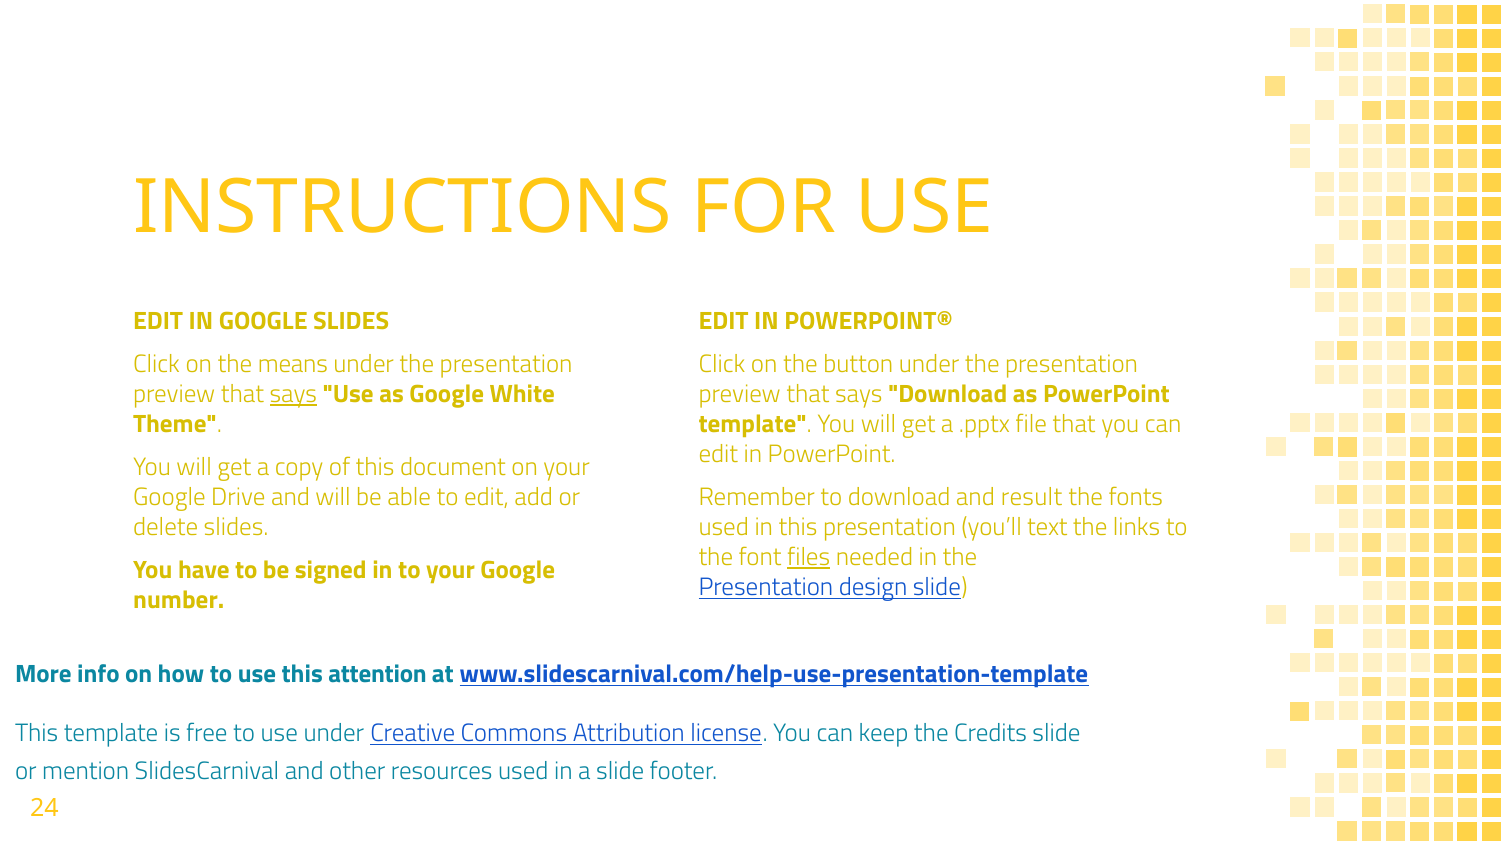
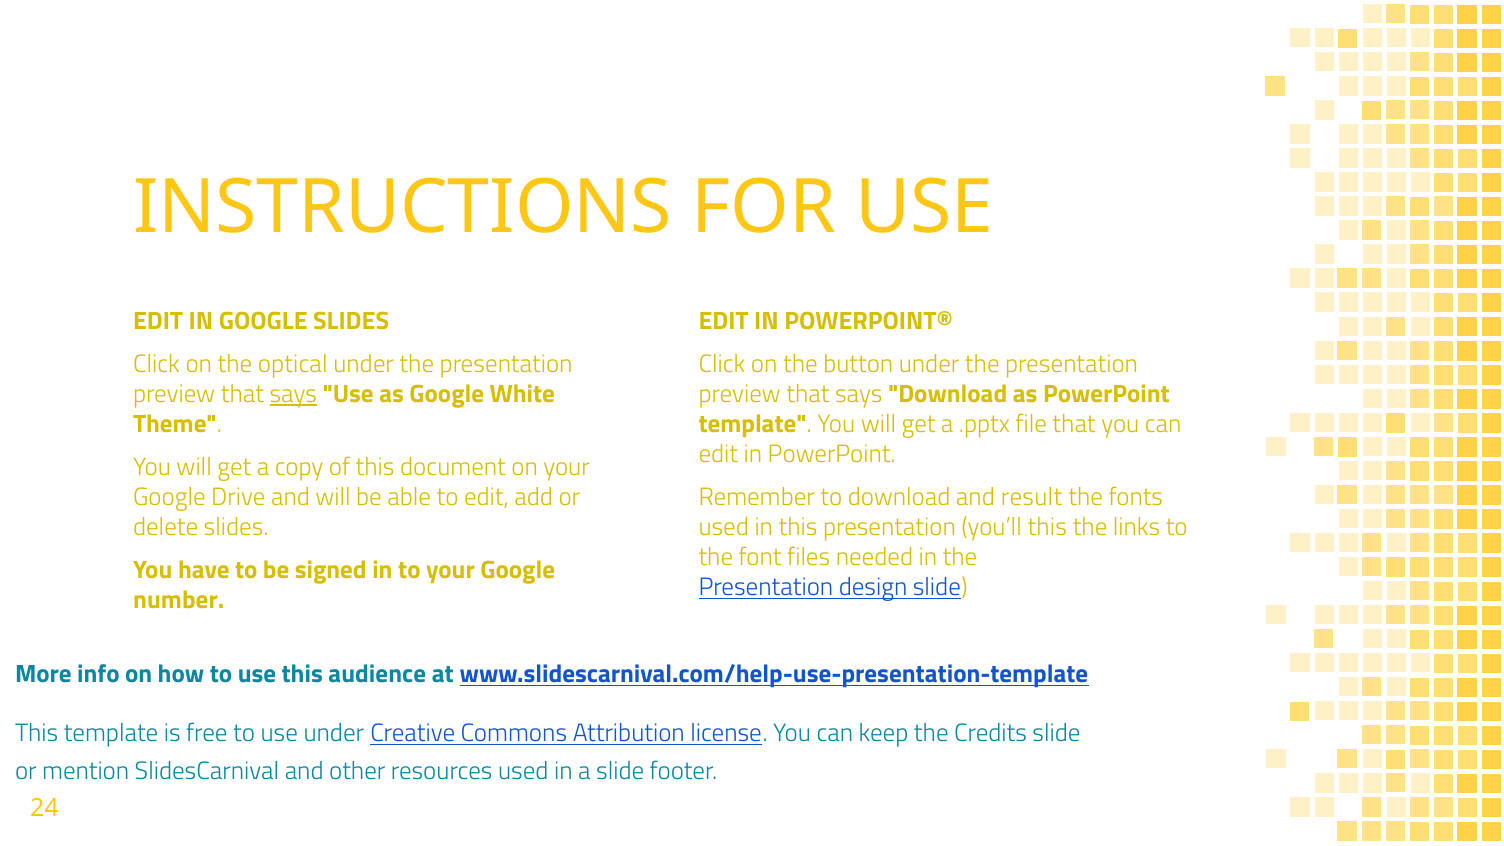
means: means -> optical (293, 364)
you’ll text: text -> this (1047, 527)
files underline: present -> none (809, 557)
attention: attention -> audience (377, 674)
